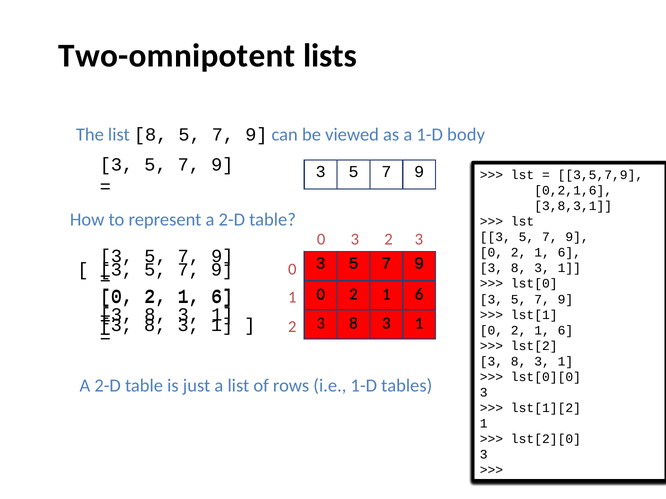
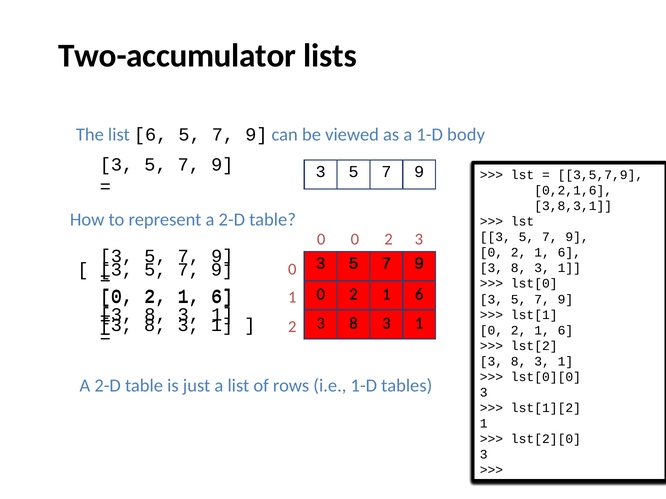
Two-omnipotent: Two-omnipotent -> Two-accumulator (177, 56)
list 8: 8 -> 6 (151, 135)
0 3: 3 -> 0 (355, 240)
